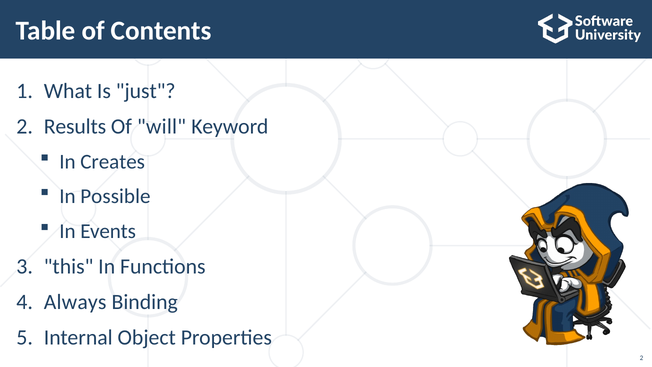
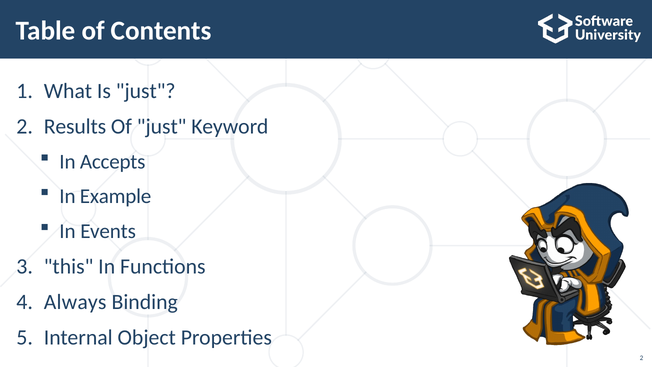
Of will: will -> just (162, 127)
Creates: Creates -> Accepts (113, 162)
Possible: Possible -> Example (116, 196)
